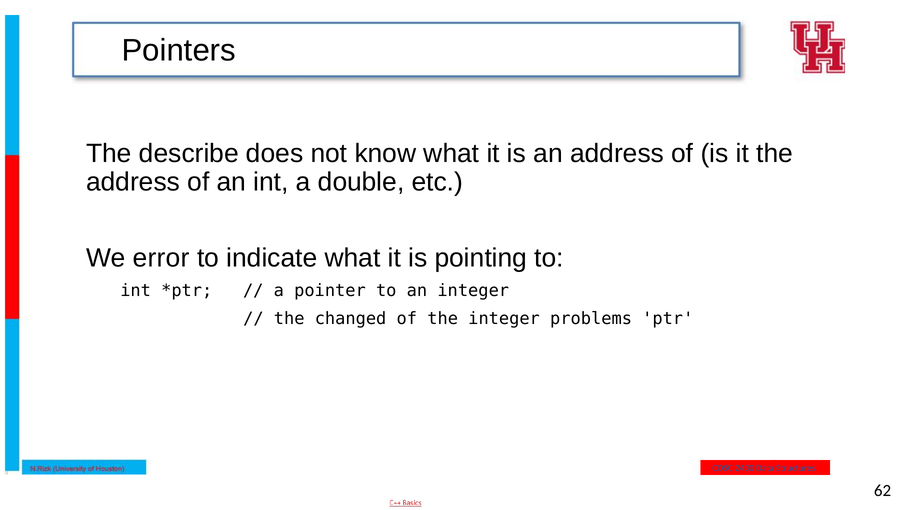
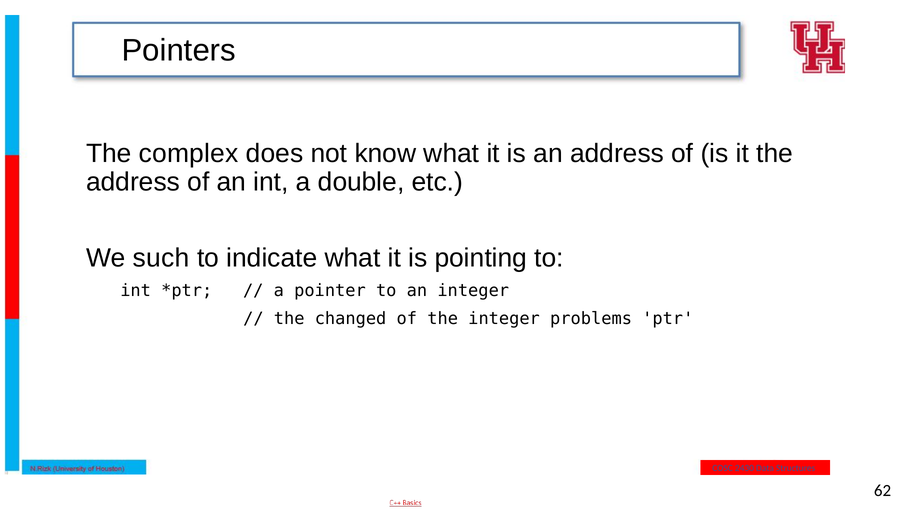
describe: describe -> complex (189, 153)
error: error -> such (161, 258)
